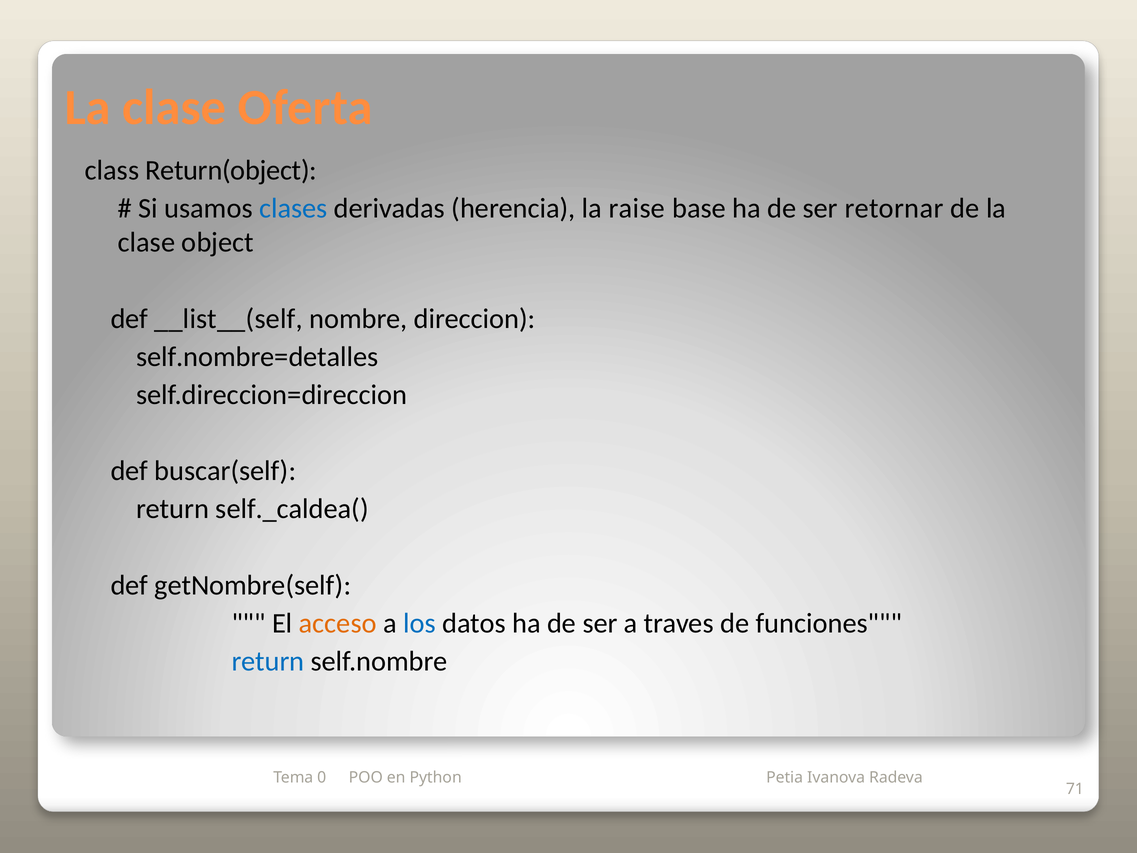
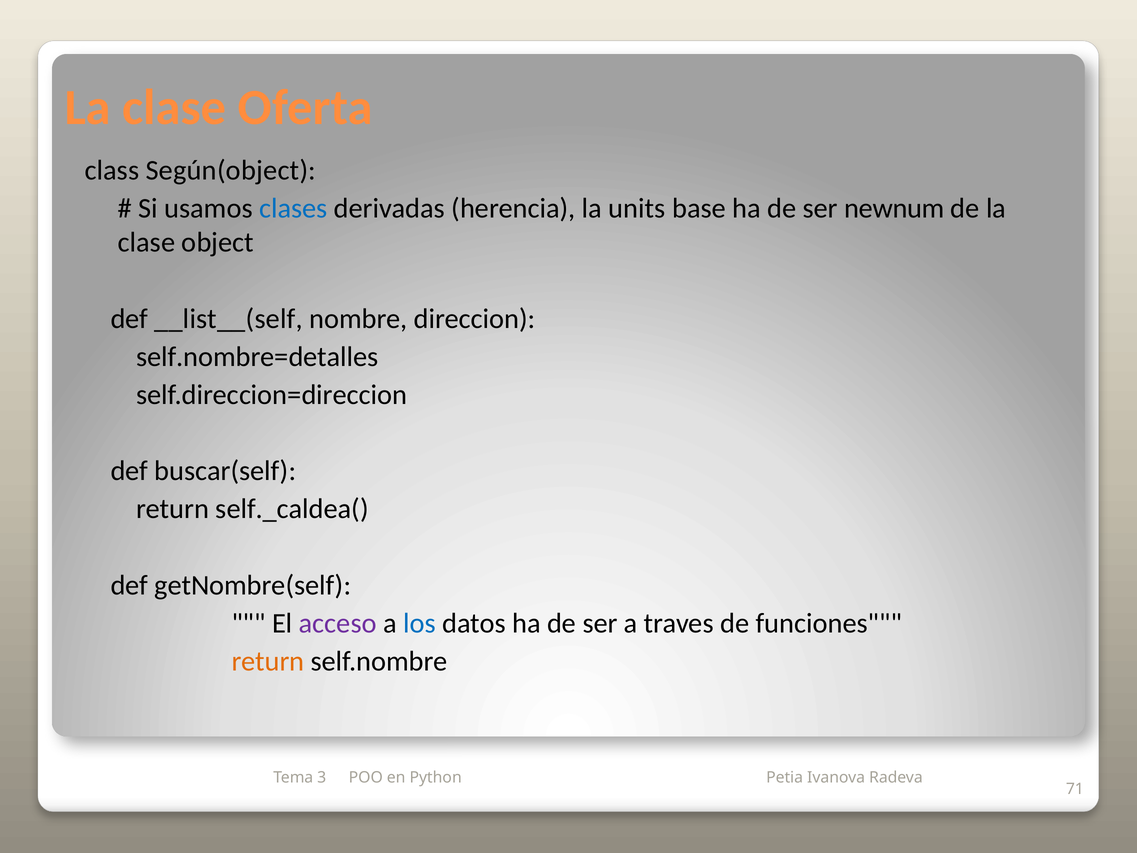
Return(object: Return(object -> Según(object (231, 170)
raise: raise -> units (637, 208)
retornar: retornar -> newnum (894, 208)
acceso colour: orange -> purple (338, 623)
return colour: blue -> orange (268, 661)
0: 0 -> 3 (322, 778)
